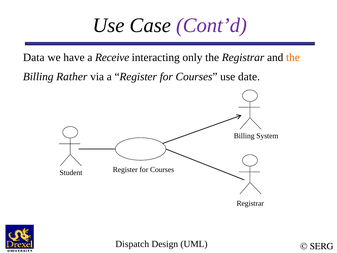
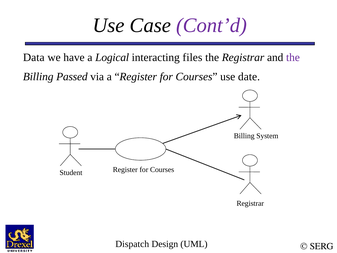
Receive: Receive -> Logical (112, 57)
only: only -> files (192, 57)
the colour: orange -> purple (293, 57)
Rather: Rather -> Passed (72, 77)
